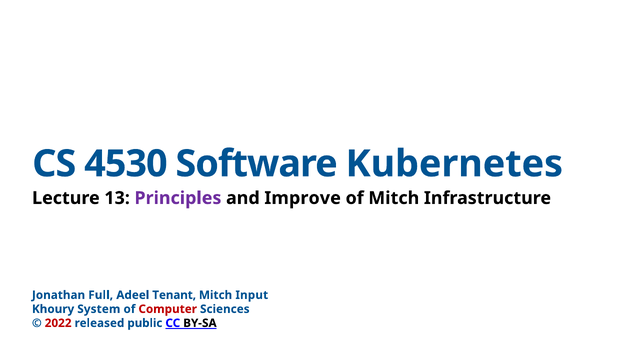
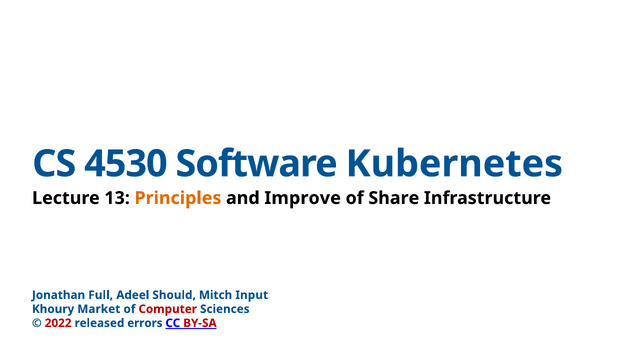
Principles colour: purple -> orange (178, 198)
of Mitch: Mitch -> Share (394, 198)
Tenant: Tenant -> Should (174, 296)
System: System -> Market (99, 310)
public: public -> errors (145, 324)
BY-SA colour: black -> red (200, 324)
